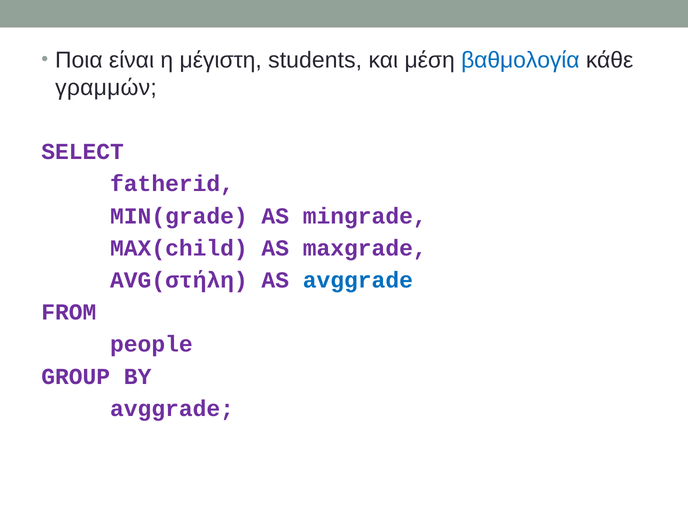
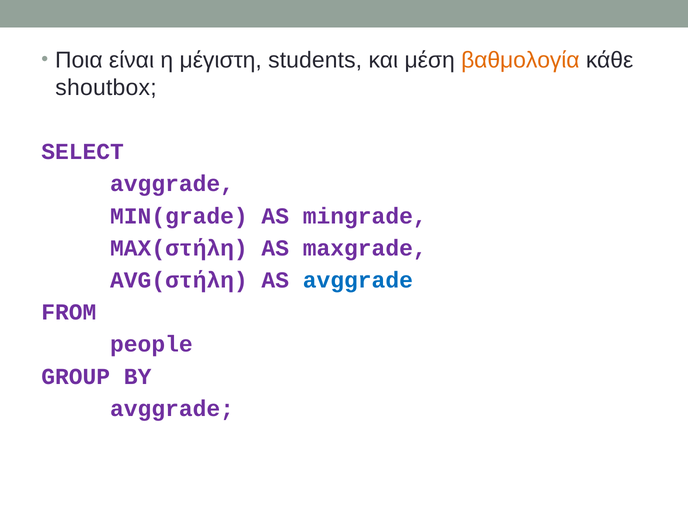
βαθμολογία colour: blue -> orange (520, 60)
γραμμών: γραμμών -> shoutbox (106, 88)
fatherid: fatherid -> avggrade (172, 184)
MAX(child: MAX(child -> MAX(στήλη (179, 248)
